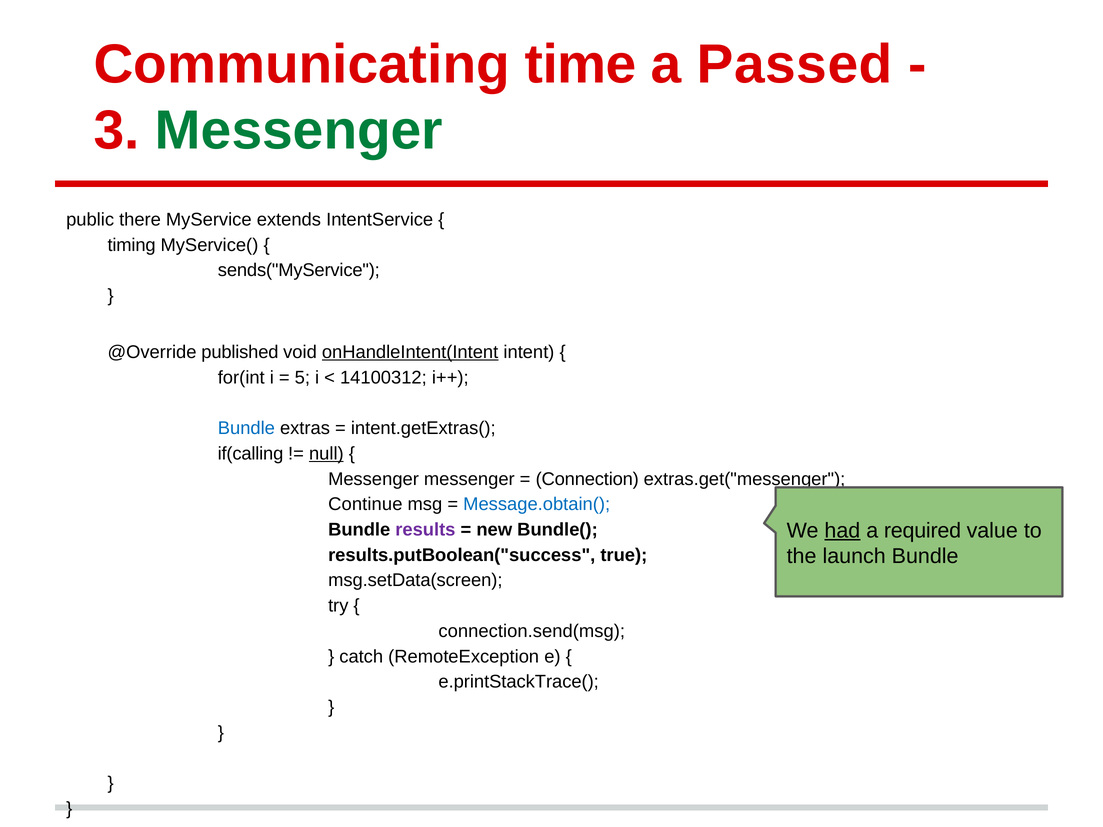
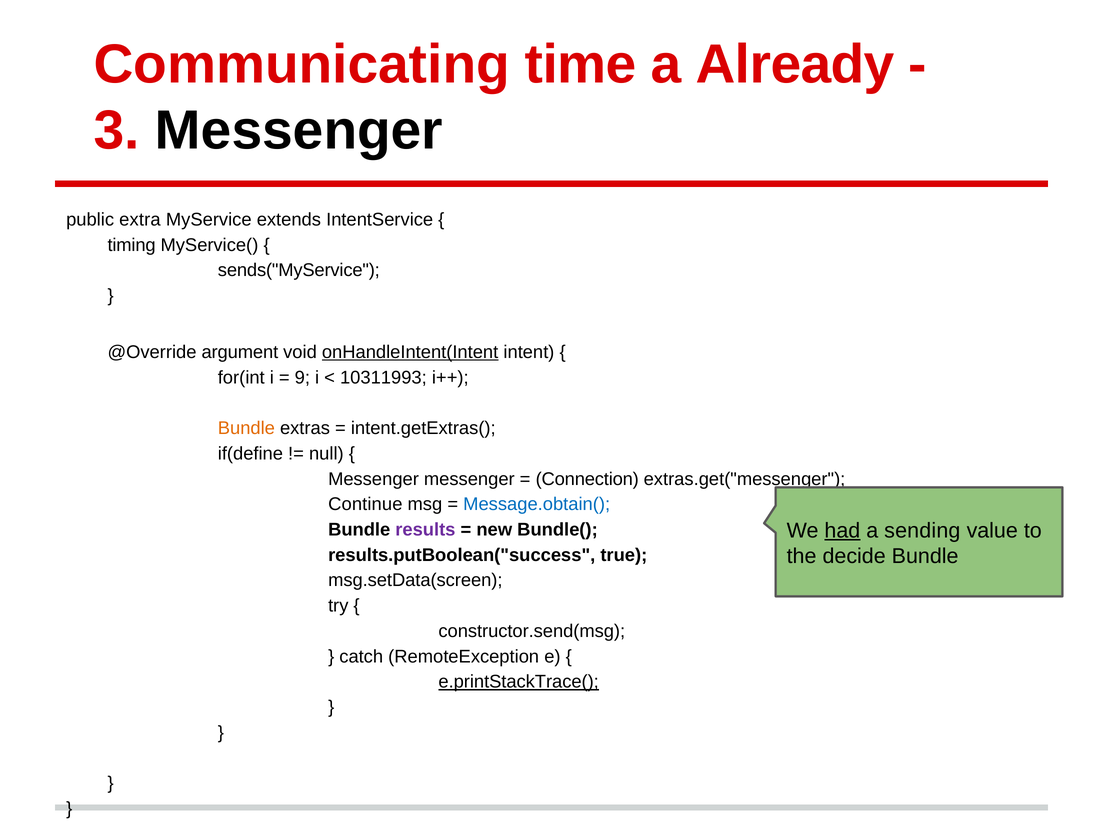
Passed: Passed -> Already (795, 65)
Messenger colour: green -> black (299, 131)
there: there -> extra (140, 220)
published: published -> argument (240, 352)
5: 5 -> 9 (302, 378)
14100312: 14100312 -> 10311993 (383, 378)
Bundle colour: blue -> orange (246, 428)
if(calling: if(calling -> if(define (250, 454)
null underline: present -> none (326, 454)
required: required -> sending (922, 531)
launch: launch -> decide (854, 556)
connection.send(msg: connection.send(msg -> constructor.send(msg (532, 631)
e.printStackTrace( underline: none -> present (519, 682)
